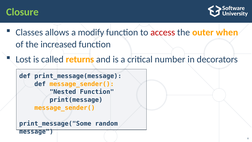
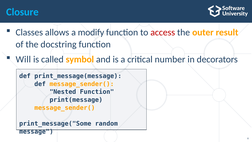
Closure colour: light green -> light blue (22, 12)
when: when -> result (227, 32)
increased: increased -> docstring (59, 44)
Lost: Lost -> Will (23, 59)
returns: returns -> symbol (80, 59)
